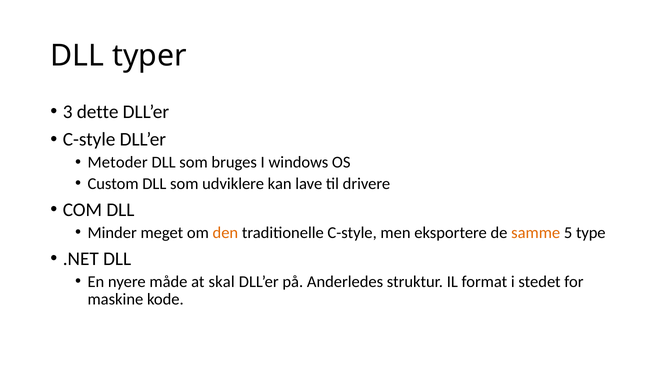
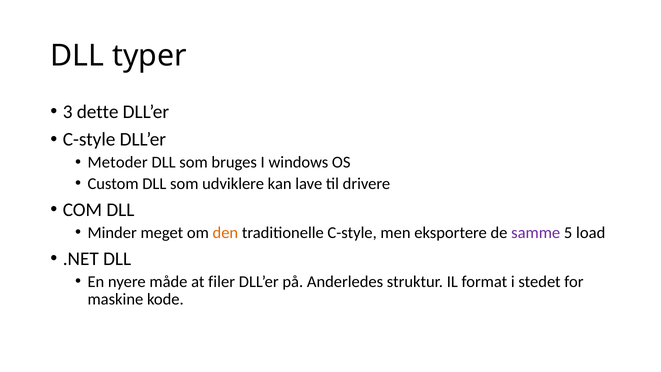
samme colour: orange -> purple (536, 233)
type: type -> load (591, 233)
skal: skal -> filer (222, 282)
